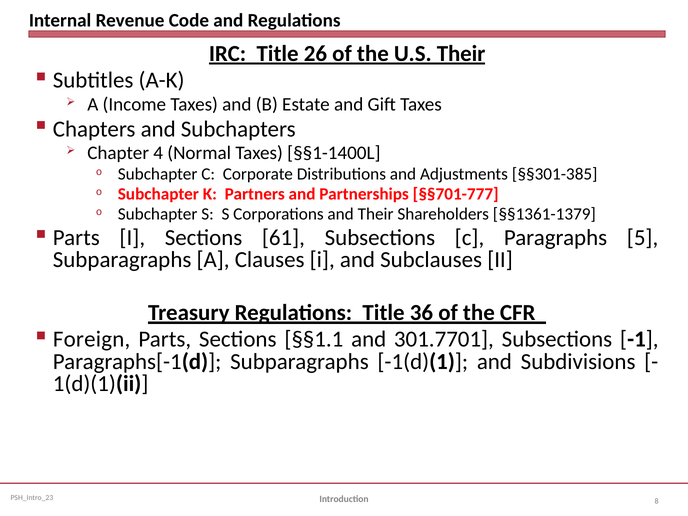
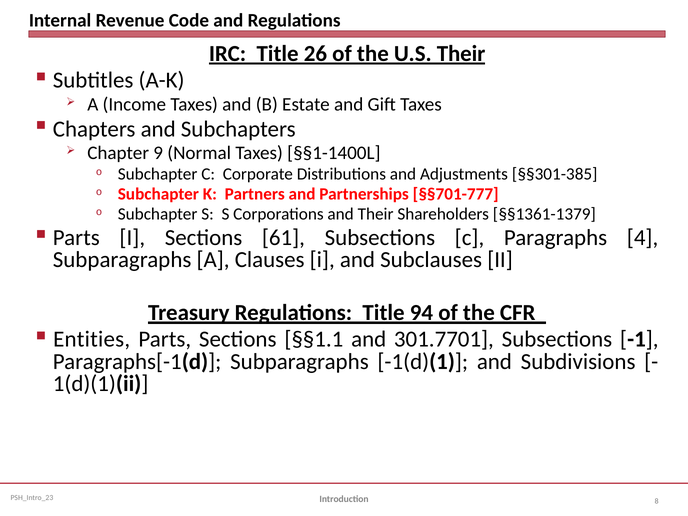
4: 4 -> 9 (158, 153)
5: 5 -> 4 (643, 238)
36: 36 -> 94 (421, 313)
Foreign: Foreign -> Entities (92, 339)
